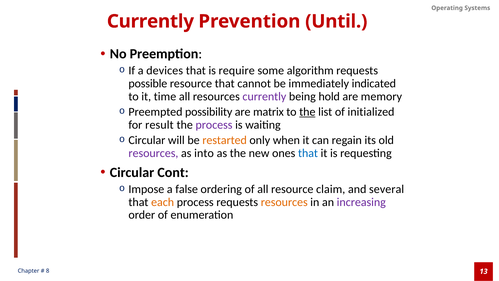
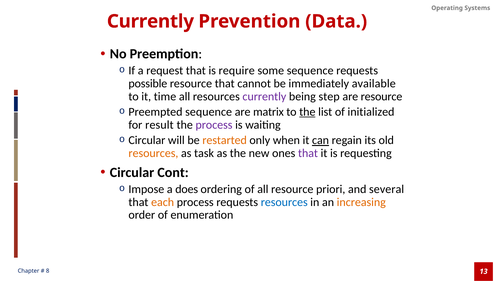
Until: Until -> Data (336, 21)
devices: devices -> request (165, 70)
some algorithm: algorithm -> sequence (310, 70)
indicated: indicated -> available (374, 83)
hold: hold -> step (329, 96)
are memory: memory -> resource (382, 96)
Preempted possibility: possibility -> sequence (209, 112)
can underline: none -> present (321, 140)
resources colour: purple -> orange (153, 153)
into: into -> task (204, 153)
that colour: blue -> purple (308, 153)
false: false -> does (187, 189)
claim: claim -> priori (331, 189)
resources colour: orange -> blue (284, 202)
increasing colour: purple -> orange (361, 202)
